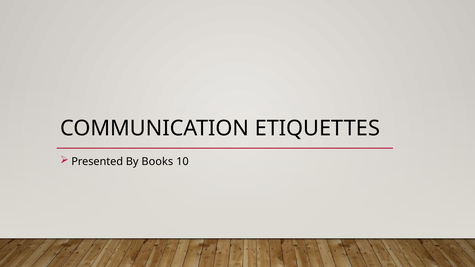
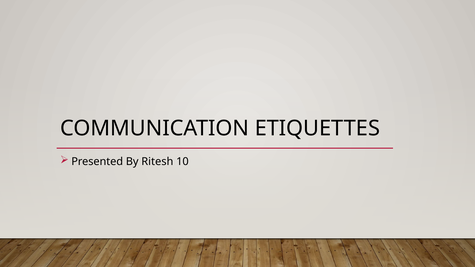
Books: Books -> Ritesh (157, 162)
